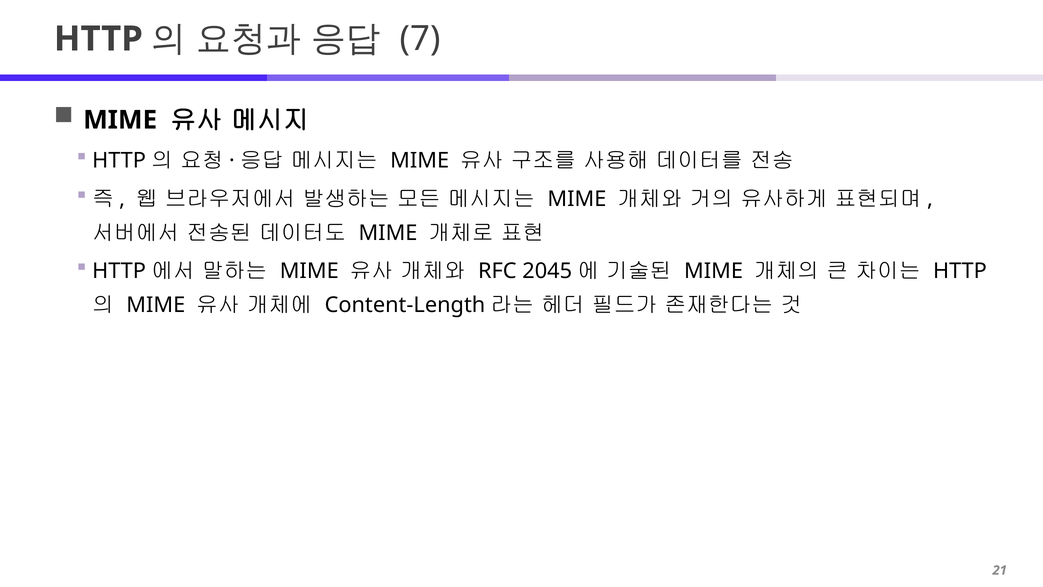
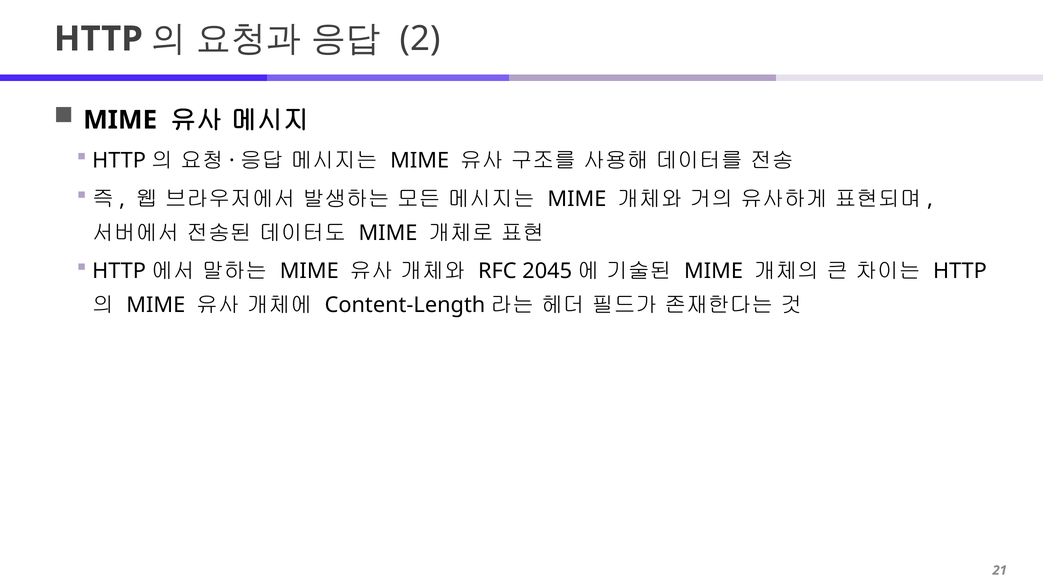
7: 7 -> 2 (420, 39)
